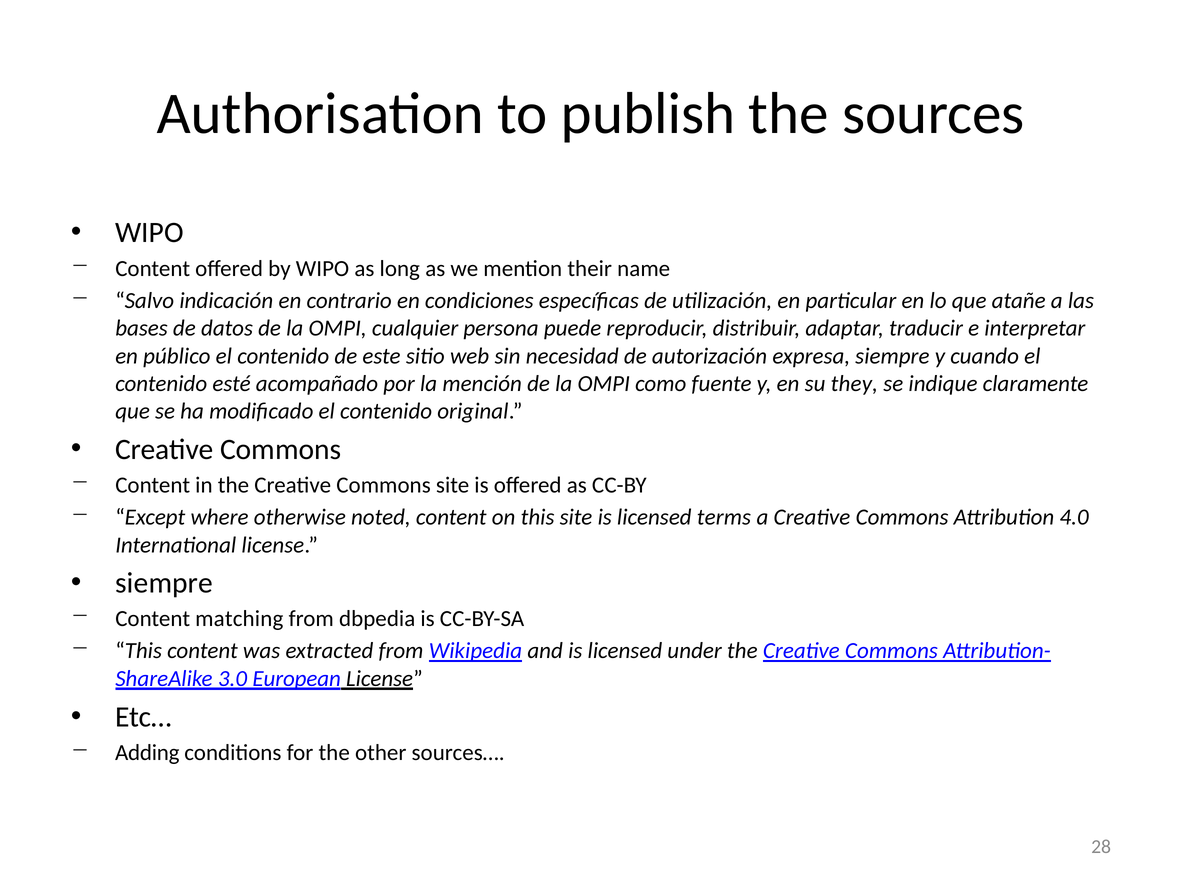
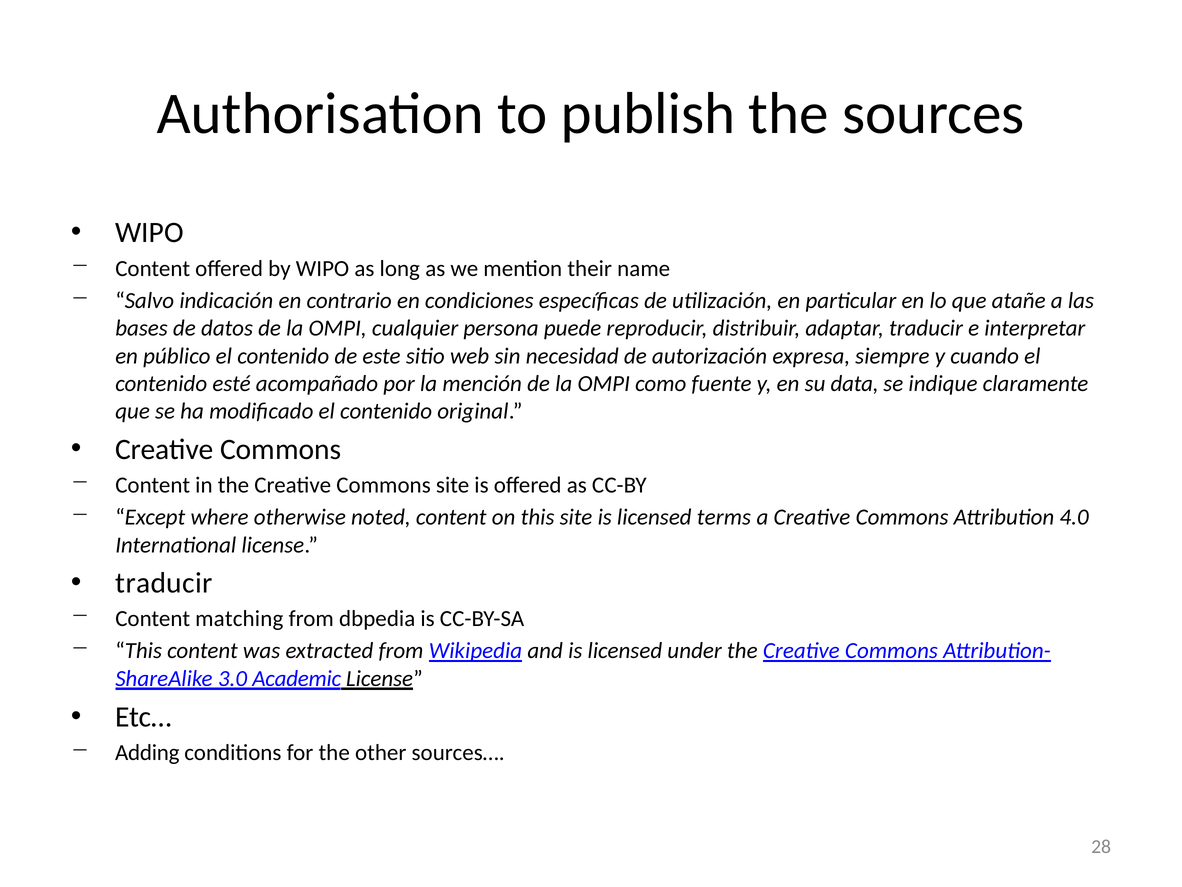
they: they -> data (855, 383)
siempre: siempre -> traducir (164, 583)
European: European -> Academic (297, 678)
